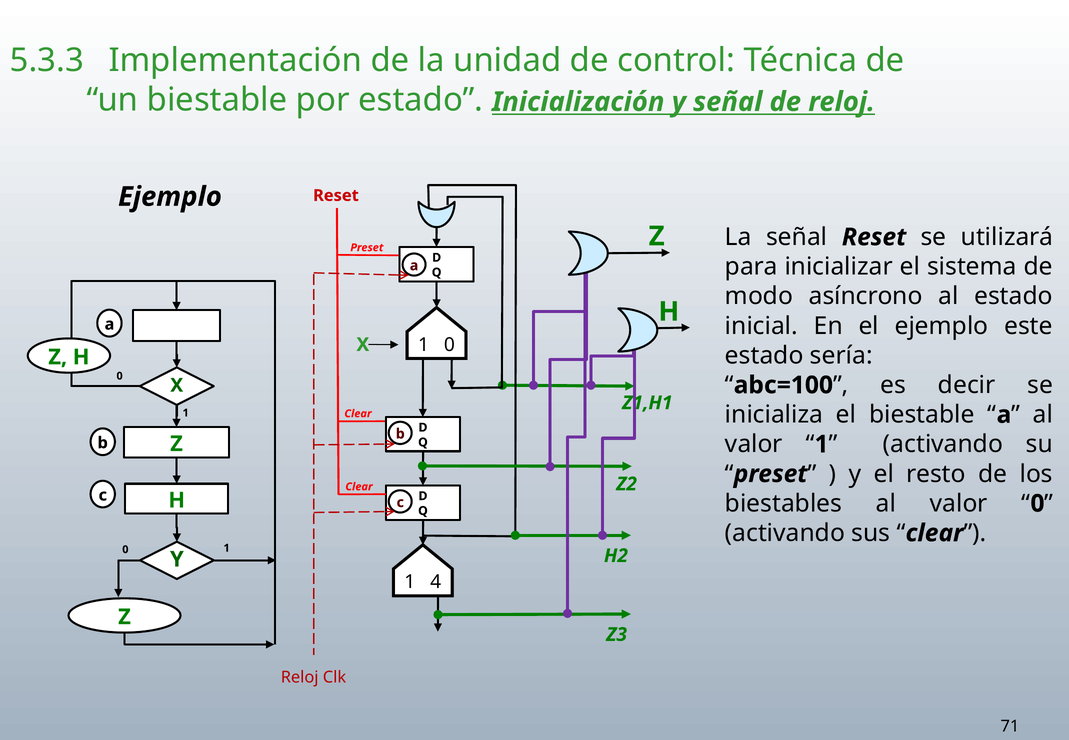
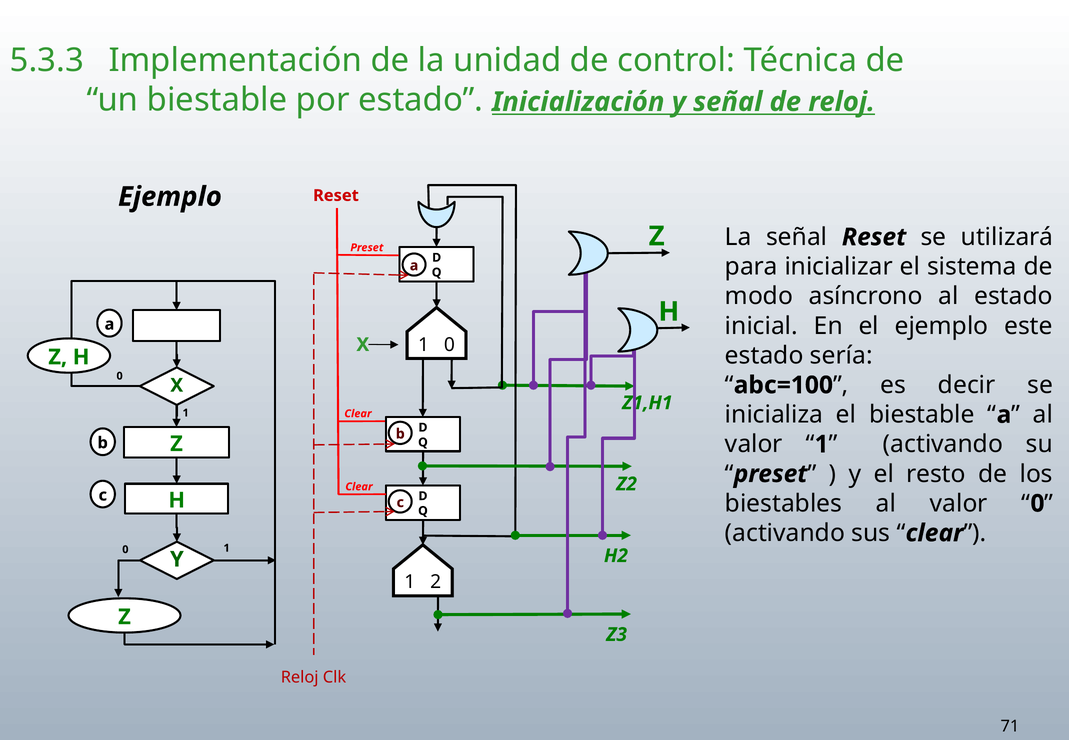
4: 4 -> 2 (436, 582)
